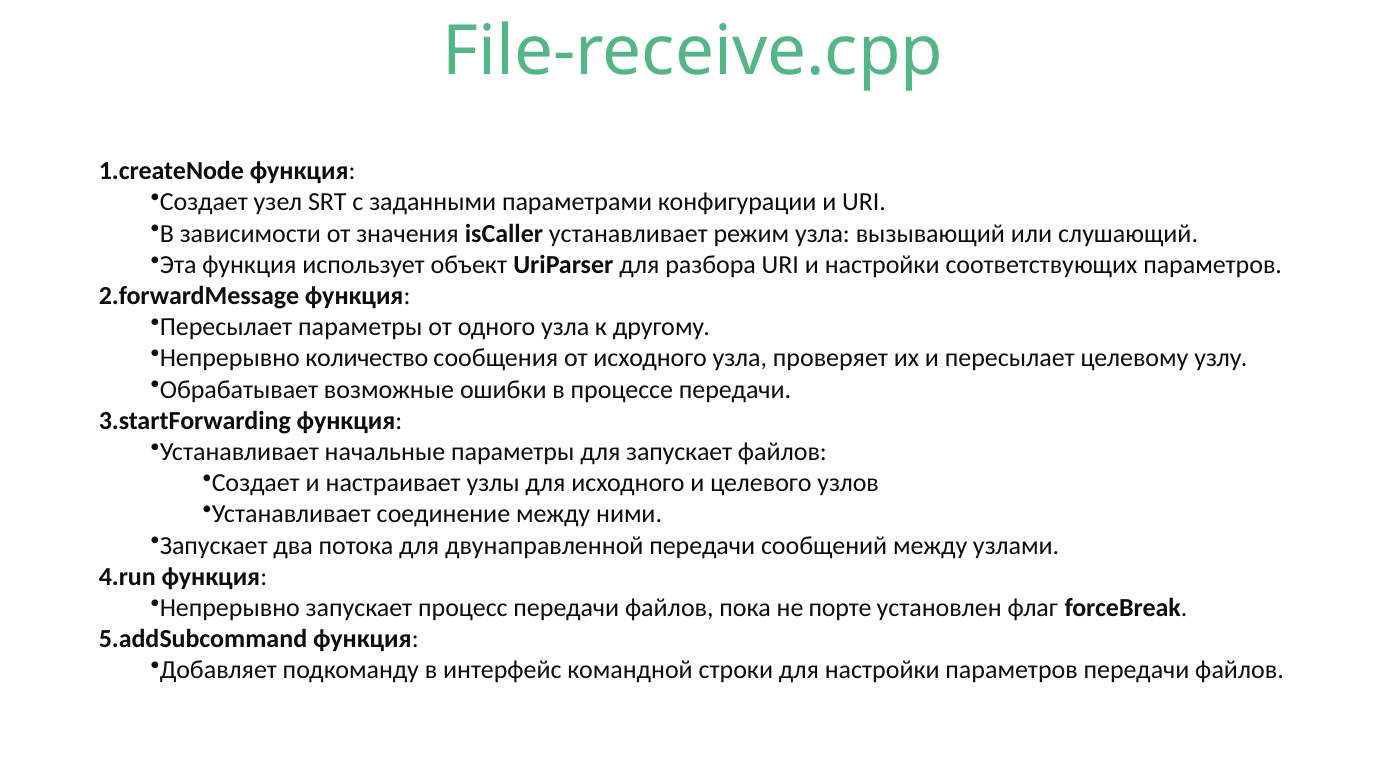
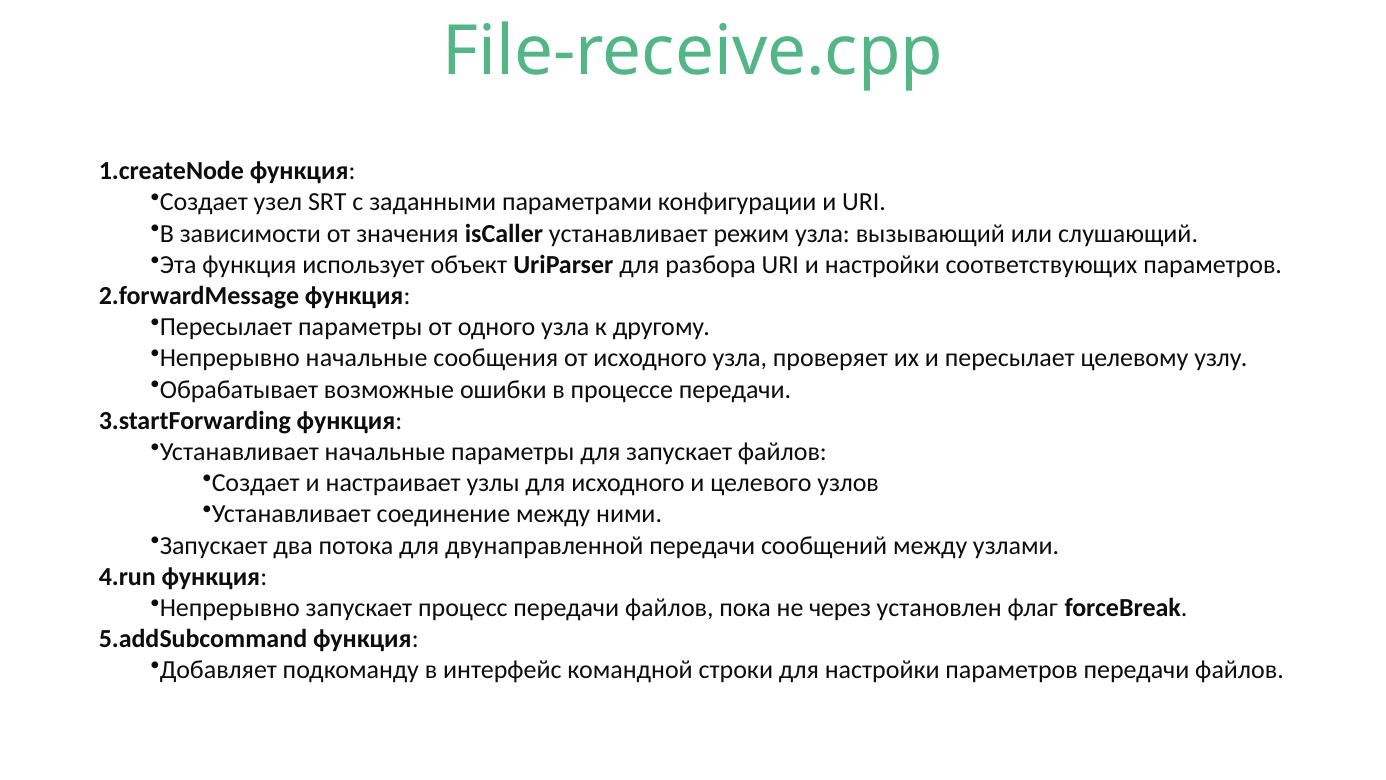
Непрерывно количество: количество -> начальные (367, 358)
порте: порте -> через (840, 608)
